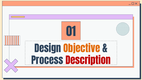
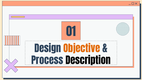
Description colour: red -> black (88, 61)
